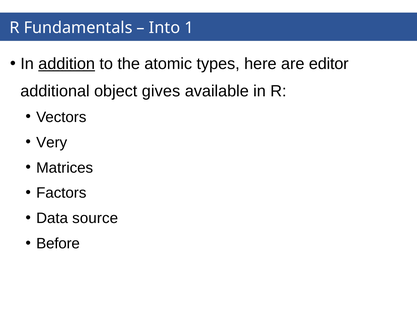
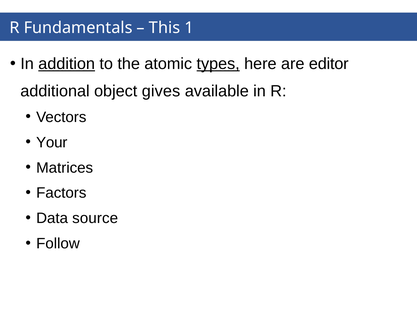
Into: Into -> This (165, 28)
types underline: none -> present (218, 64)
Very: Very -> Your (52, 142)
Before: Before -> Follow (58, 243)
